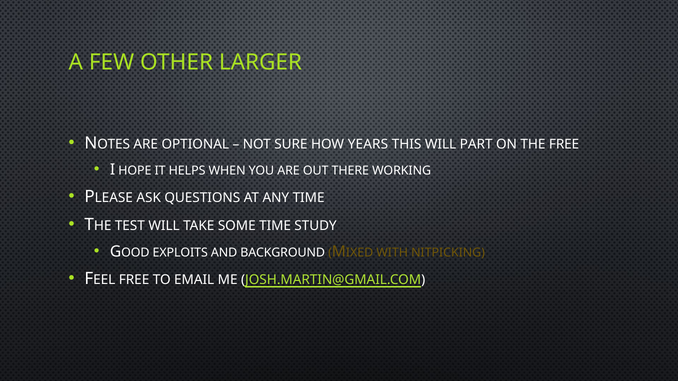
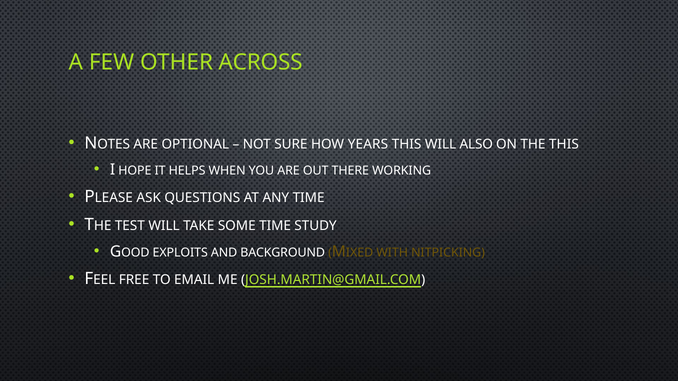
LARGER: LARGER -> ACROSS (261, 62)
PART: PART -> ALSO (476, 144)
THE FREE: FREE -> THIS (564, 144)
